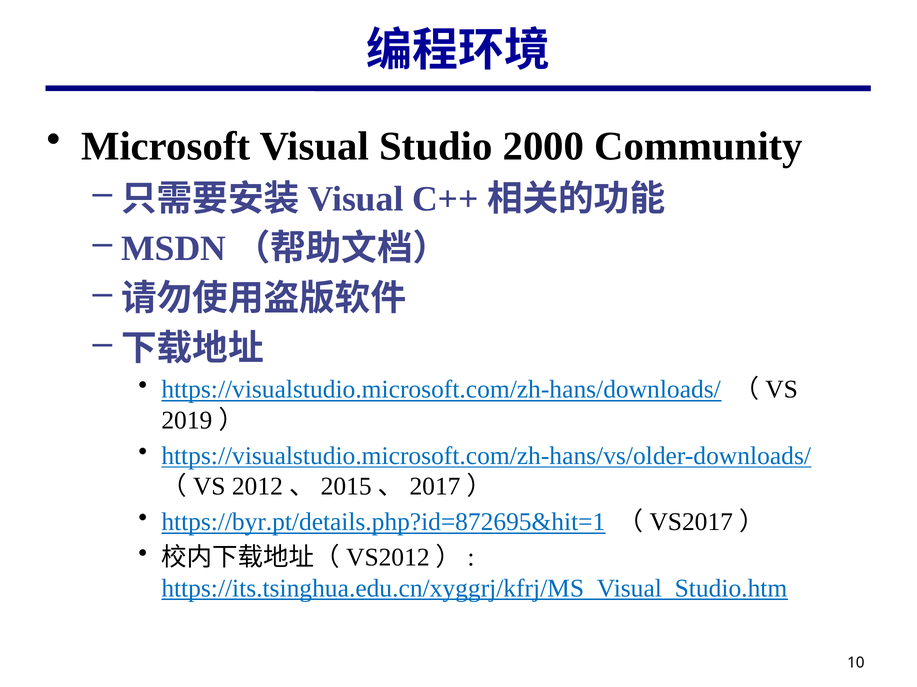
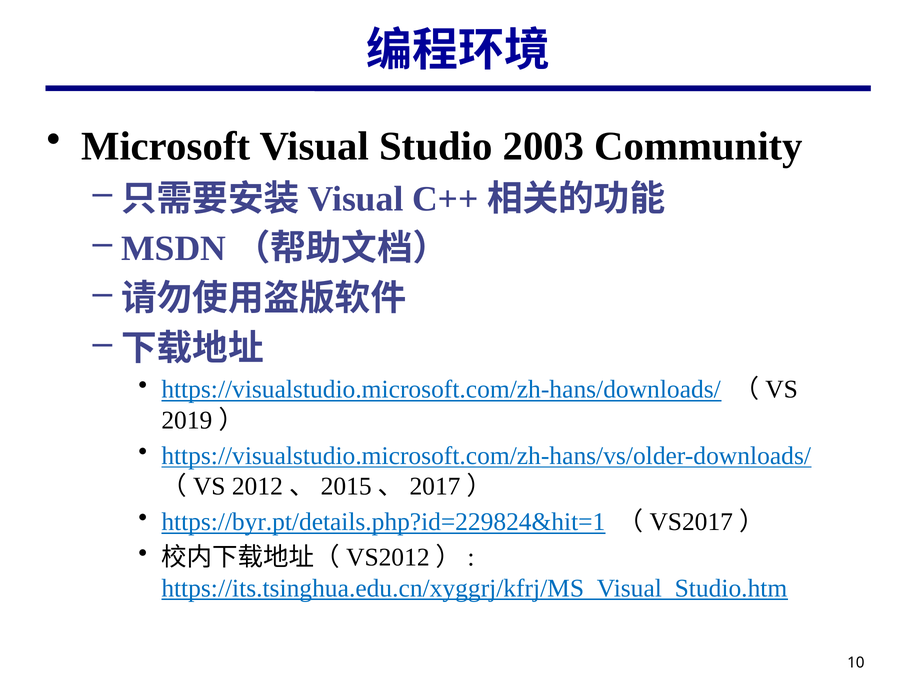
2000: 2000 -> 2003 (543, 146)
https://byr.pt/details.php?id=872695&hit=1: https://byr.pt/details.php?id=872695&hit=1 -> https://byr.pt/details.php?id=229824&hit=1 (383, 523)
